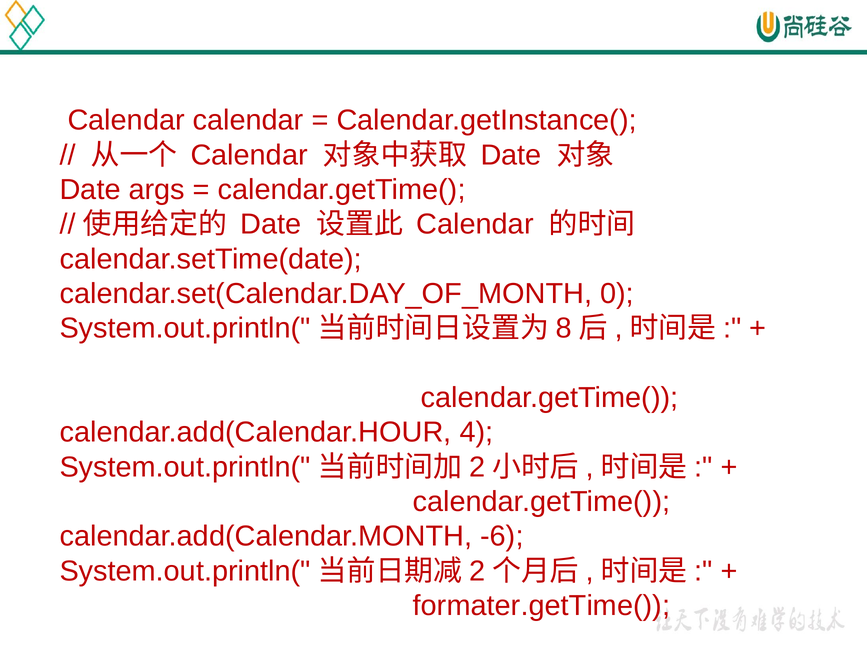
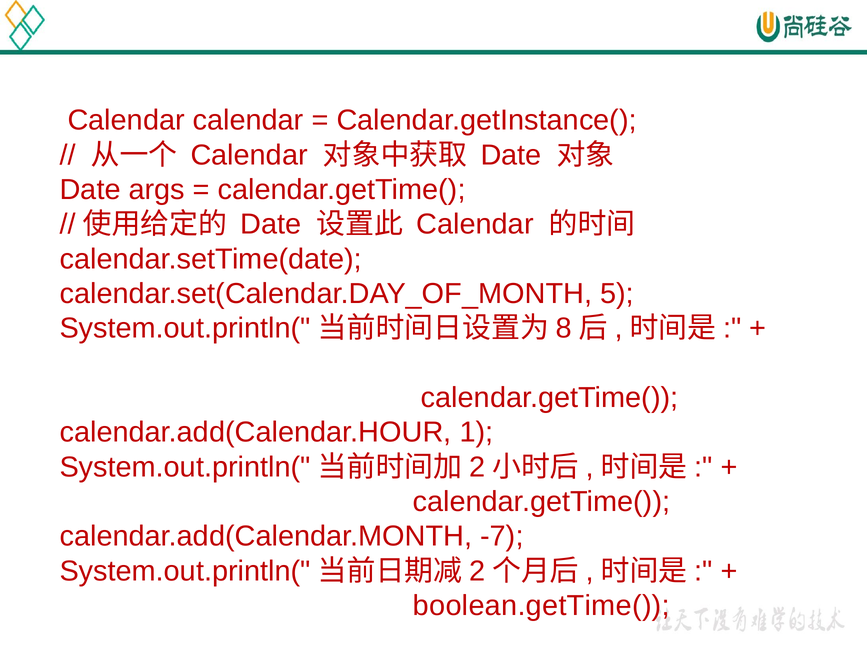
0: 0 -> 5 (617, 294)
4: 4 -> 1 (476, 433)
-6: -6 -> -7 (502, 537)
formater.getTime(: formater.getTime( -> boolean.getTime( (541, 606)
